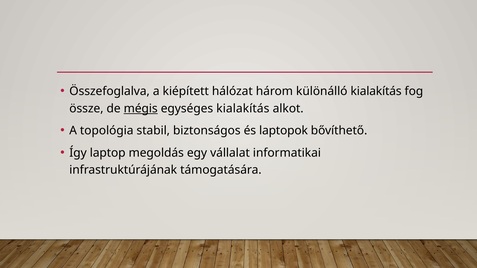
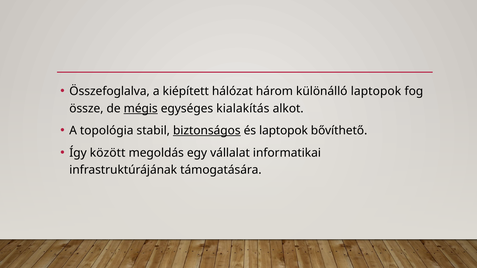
különálló kialakítás: kialakítás -> laptopok (376, 92)
biztonságos underline: none -> present (207, 131)
laptop: laptop -> között (108, 153)
